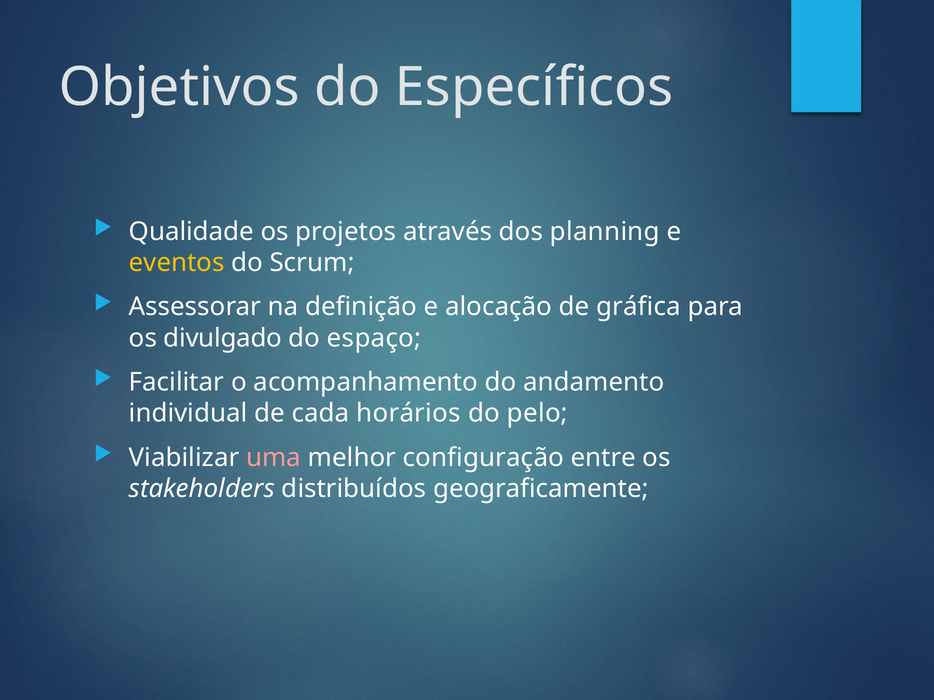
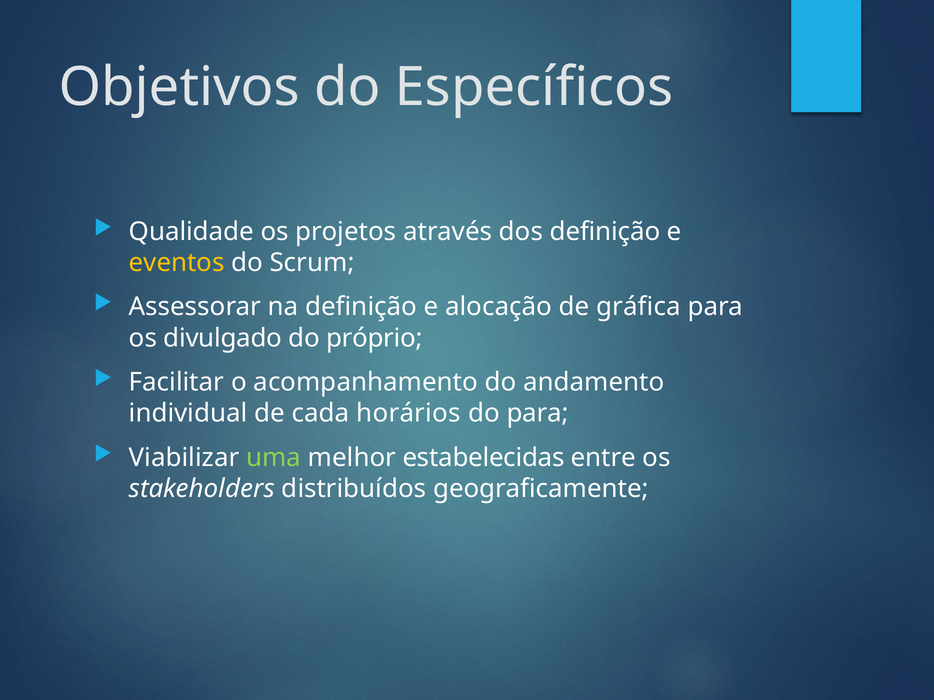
dos planning: planning -> definição (605, 232)
espaço: espaço -> próprio (374, 338)
do pelo: pelo -> para (538, 414)
uma colour: pink -> light green (274, 458)
configuração: configuração -> estabelecidas (484, 458)
